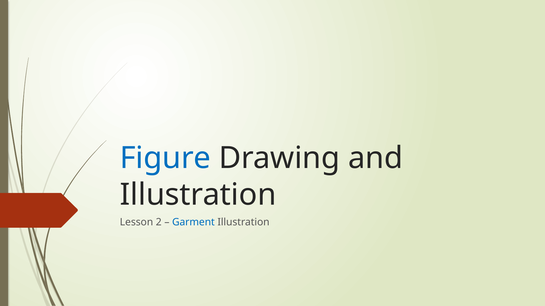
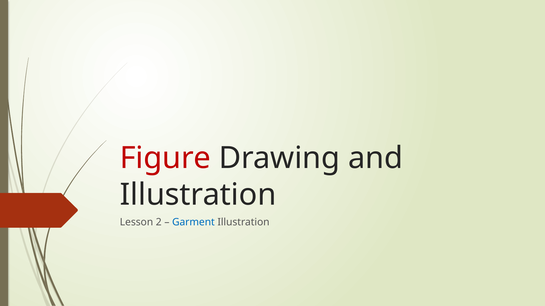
Figure colour: blue -> red (165, 158)
